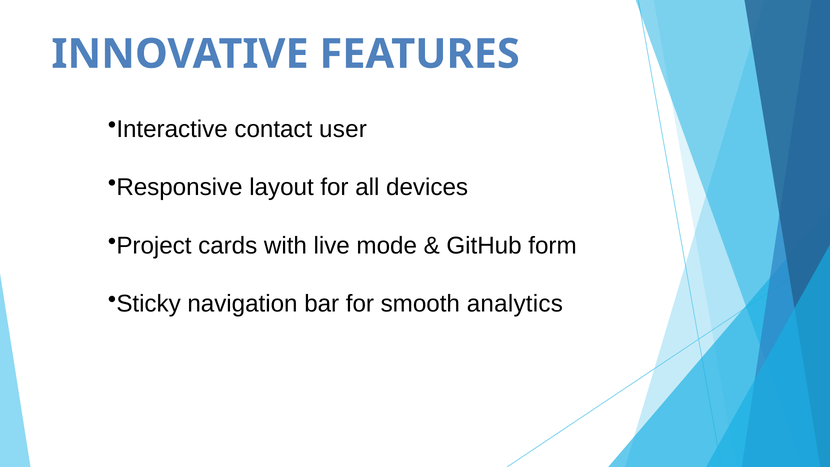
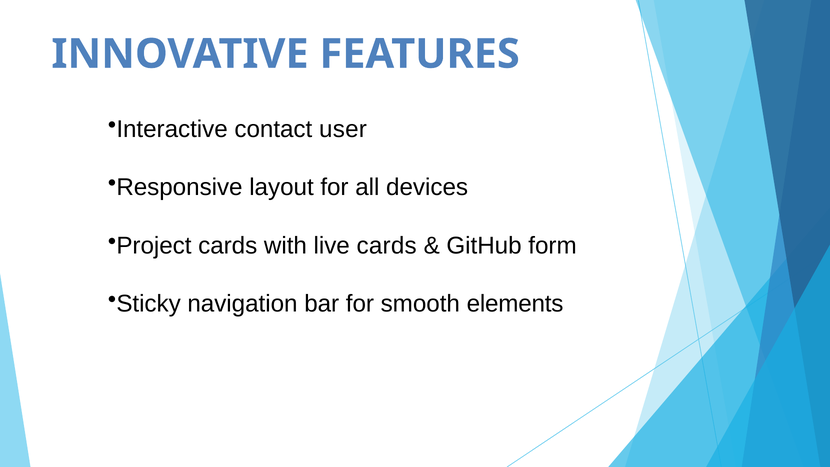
live mode: mode -> cards (387, 245)
analytics: analytics -> elements (515, 304)
